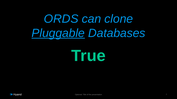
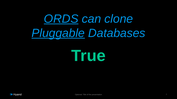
ORDS underline: none -> present (61, 19)
